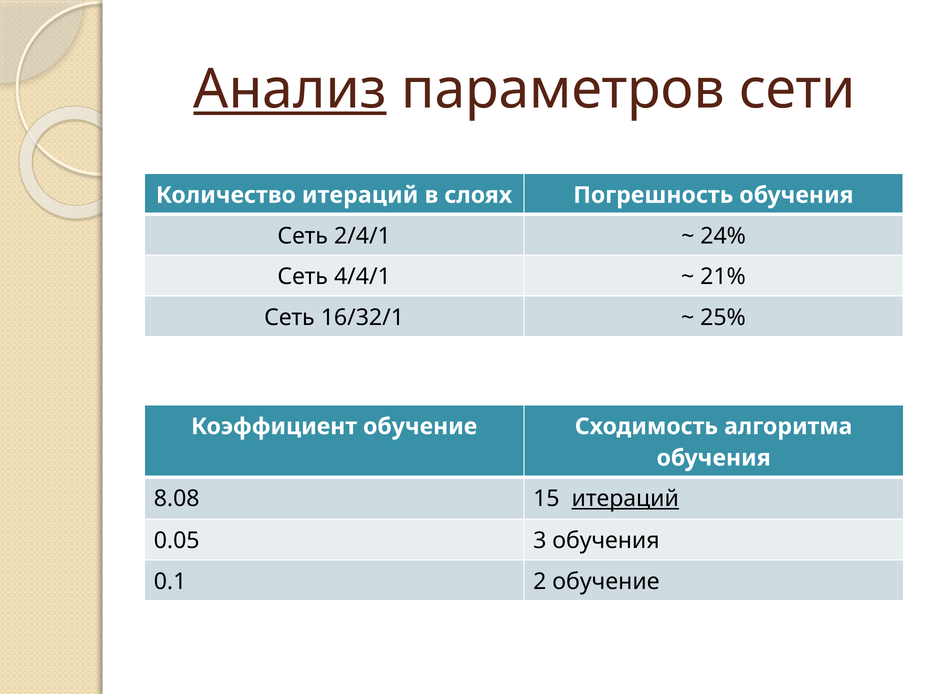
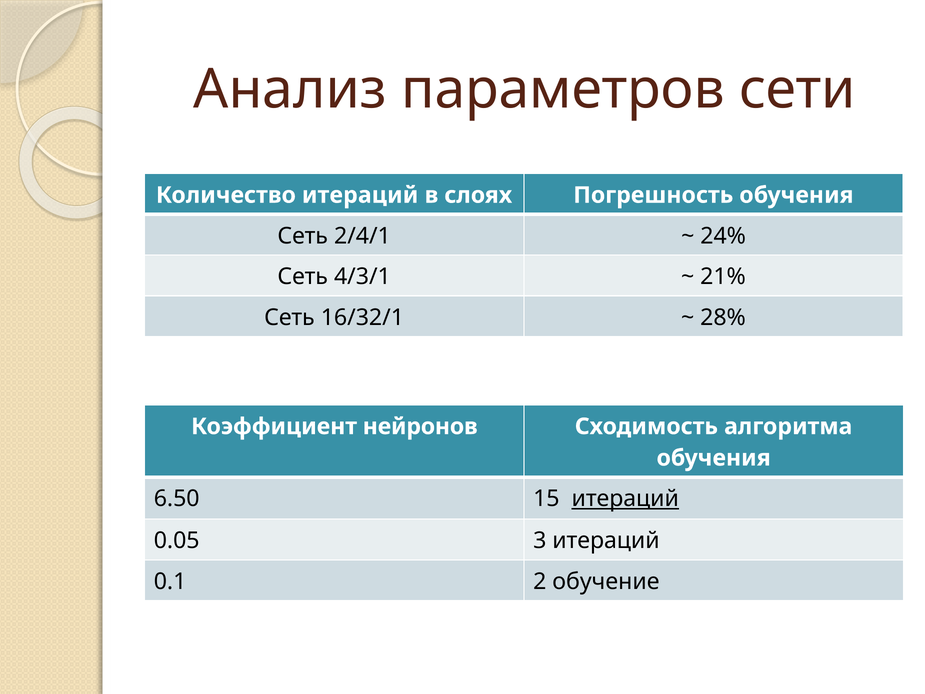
Анализ underline: present -> none (290, 89)
4/4/1: 4/4/1 -> 4/3/1 (362, 277)
25%: 25% -> 28% (723, 317)
Коэффициент обучение: обучение -> нейронов (420, 426)
8.08: 8.08 -> 6.50 (177, 499)
3 обучения: обучения -> итераций (606, 541)
